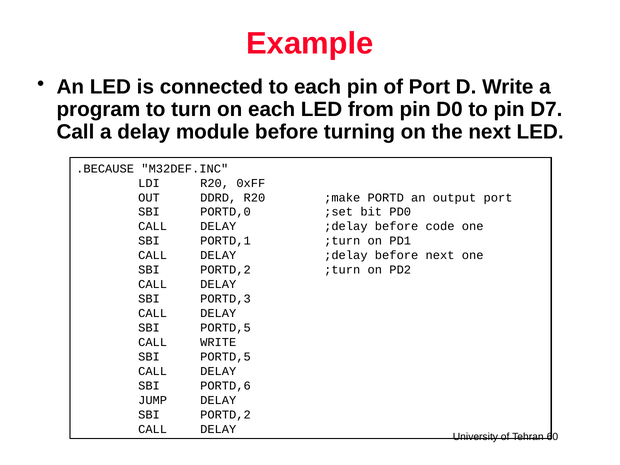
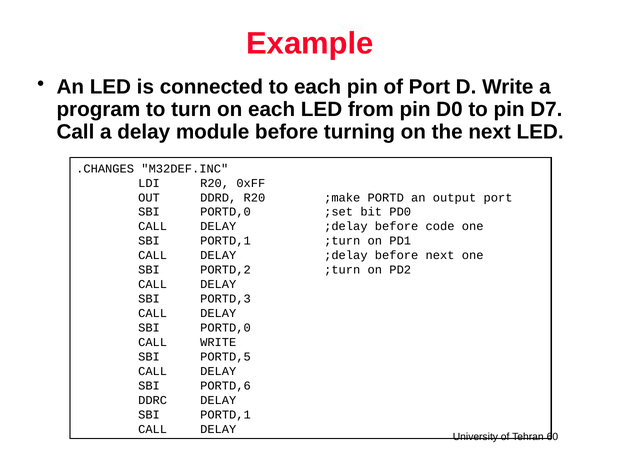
.BECAUSE: .BECAUSE -> .CHANGES (105, 169)
PORTD,5: PORTD,5 -> PORTD,0 (226, 328)
JUMP: JUMP -> DDRC (153, 400)
PORTD,2: PORTD,2 -> PORTD,1 (226, 415)
